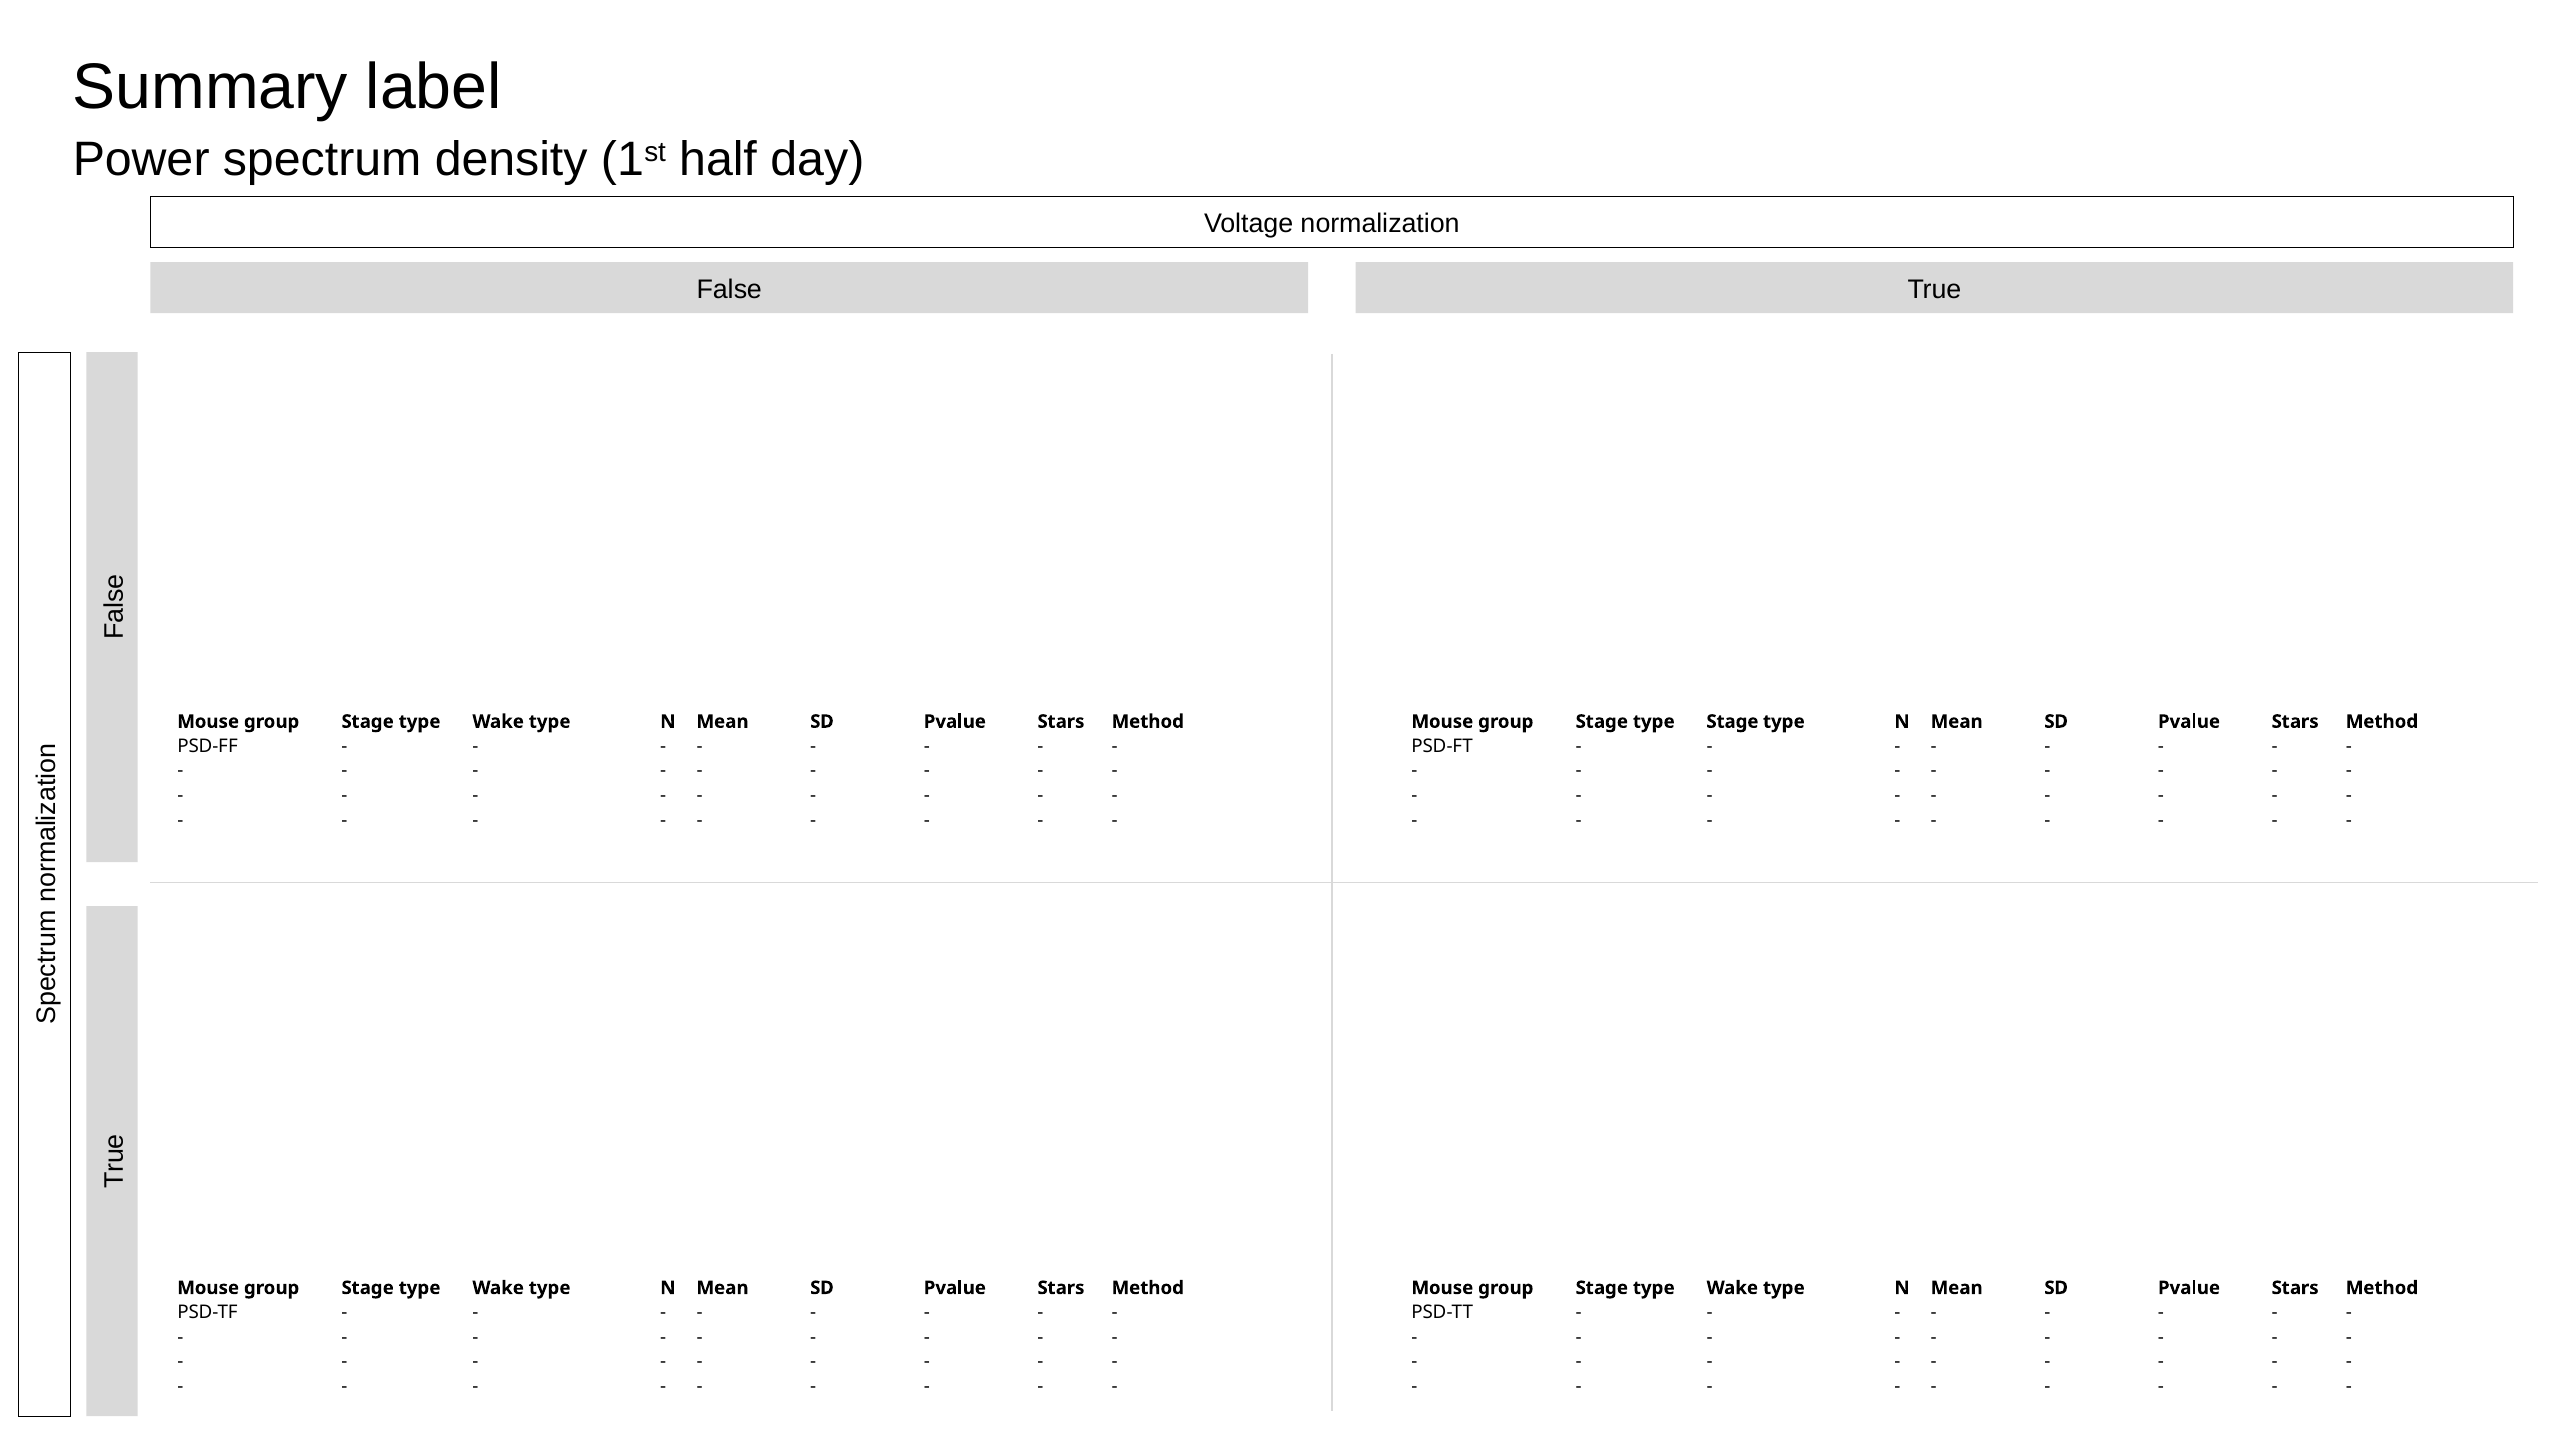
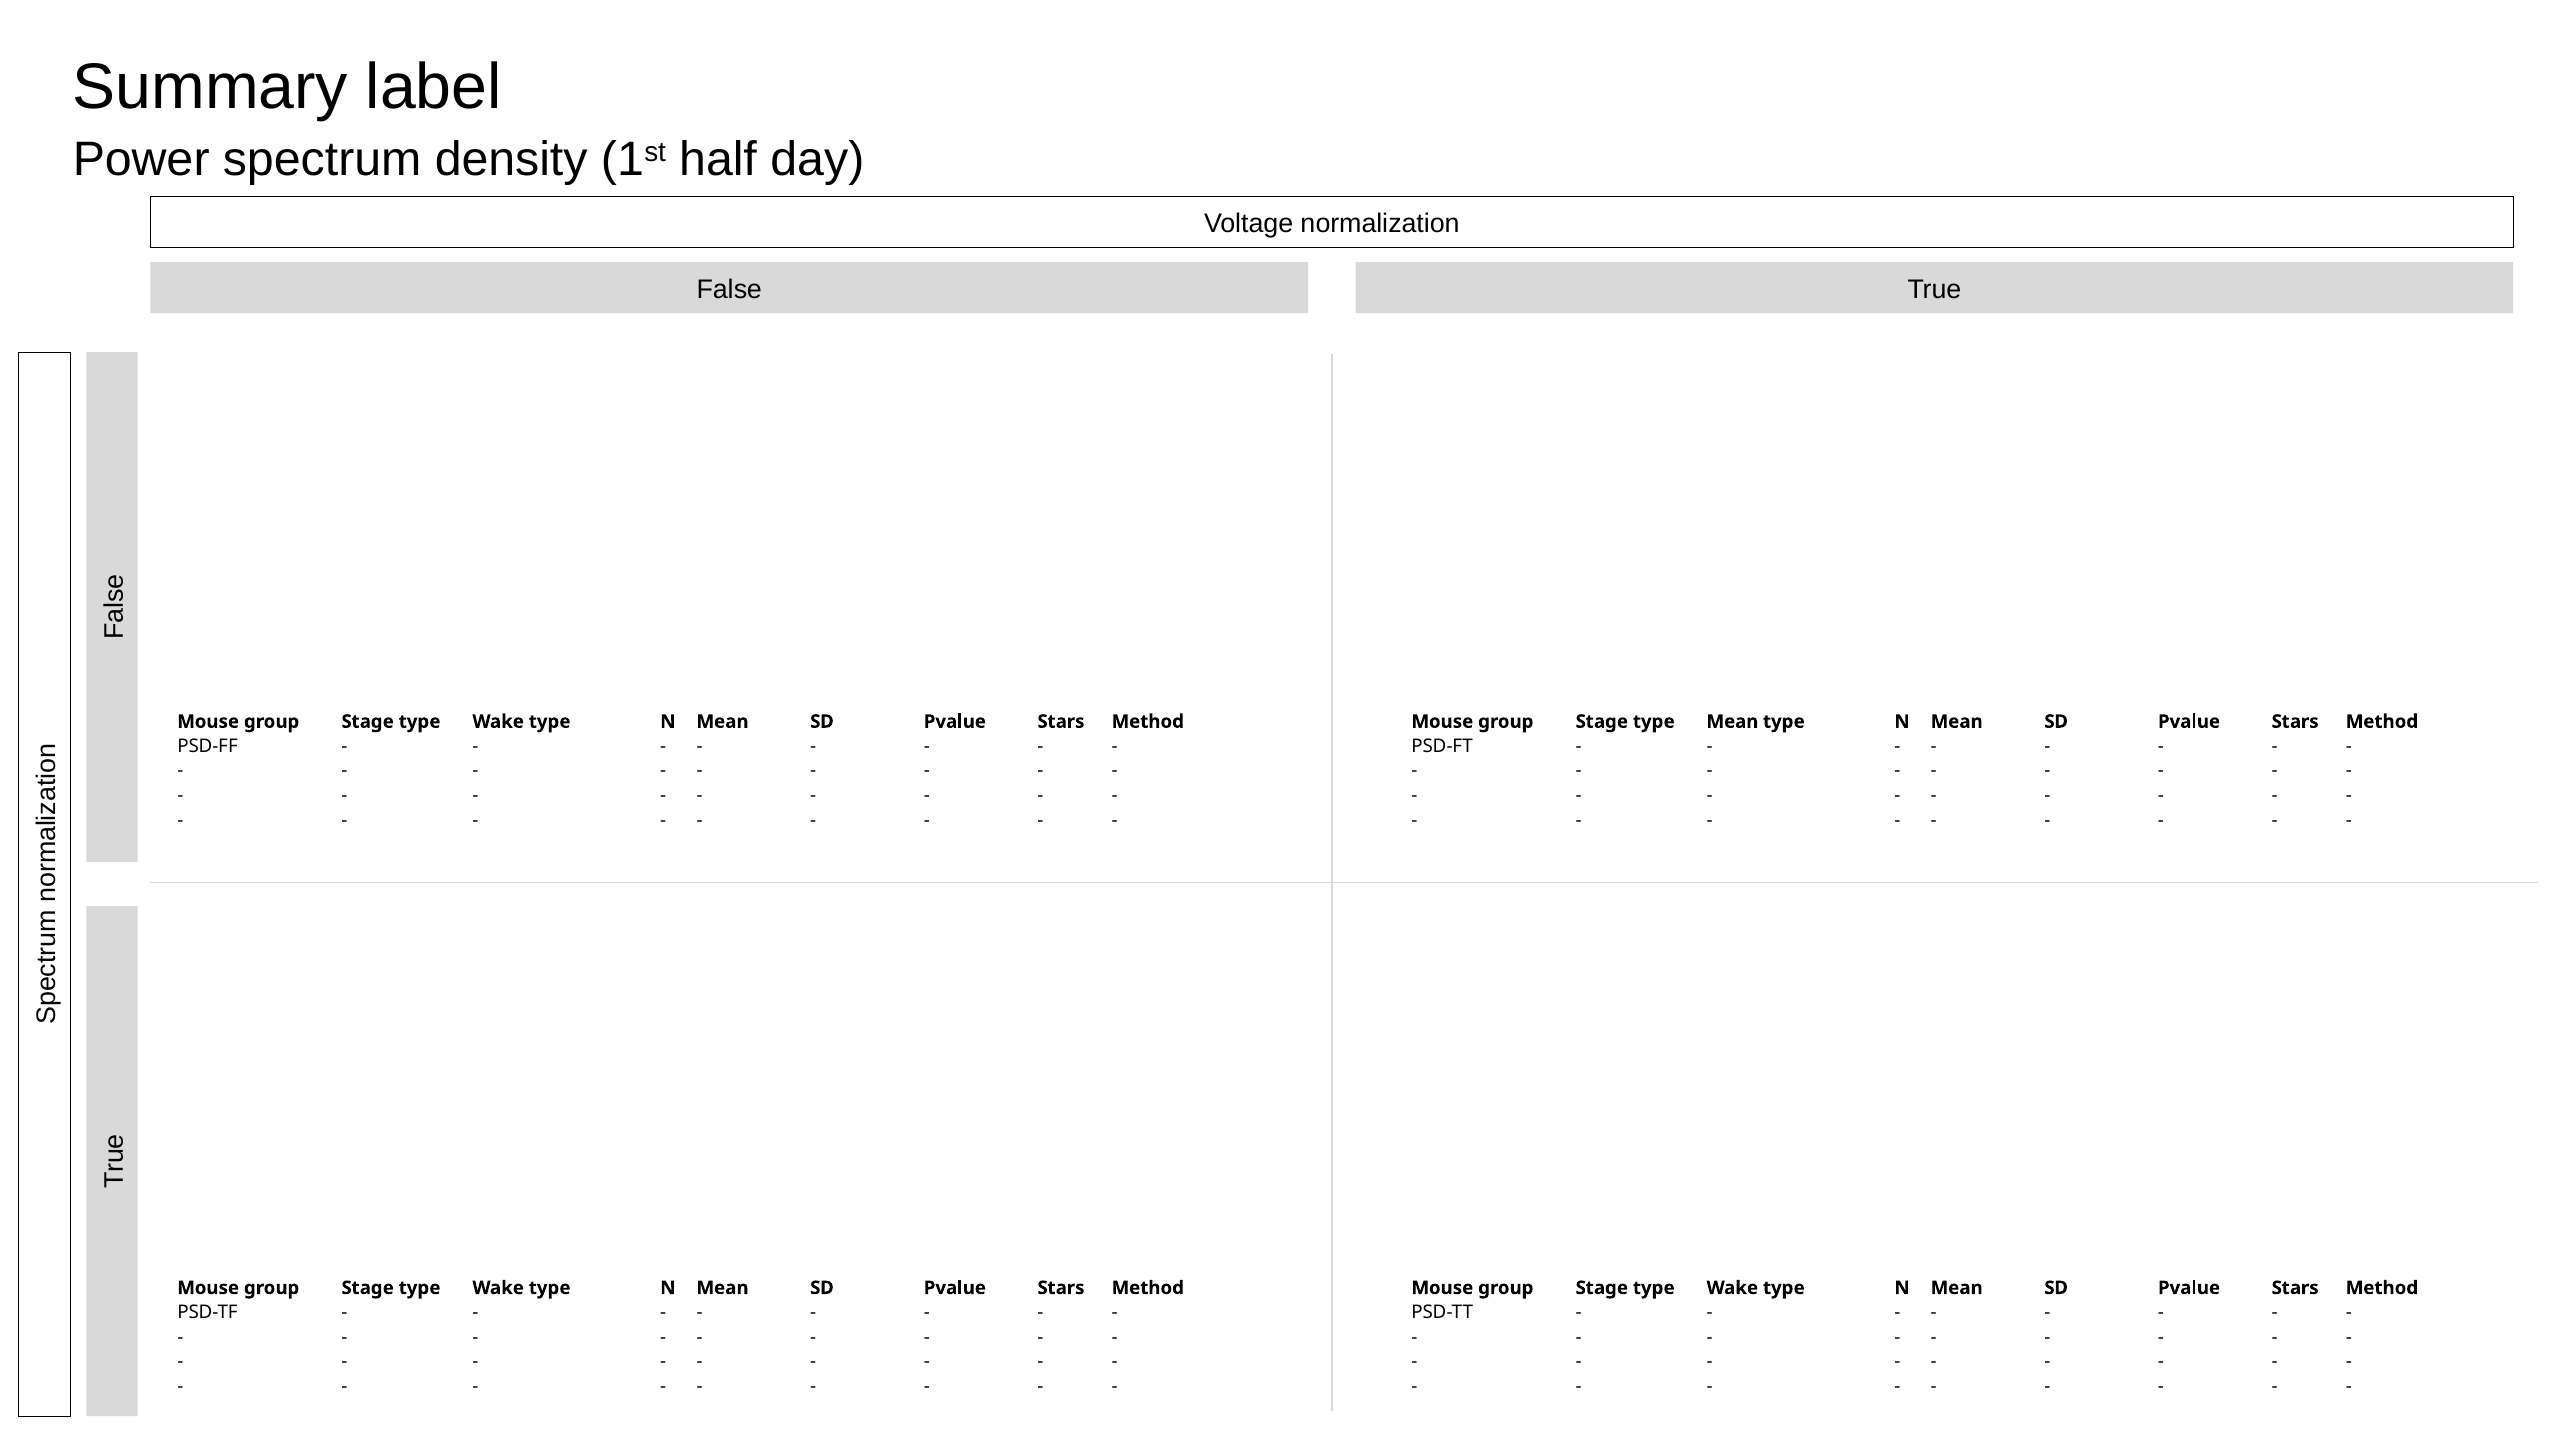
type Stage: Stage -> Mean (1732, 722)
